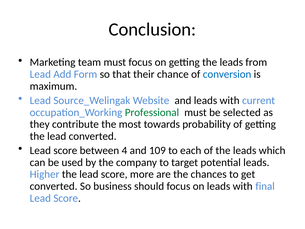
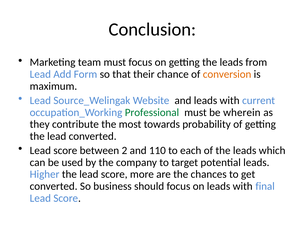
conversion colour: blue -> orange (227, 74)
selected: selected -> wherein (242, 112)
4: 4 -> 2 (124, 150)
109: 109 -> 110 (157, 150)
